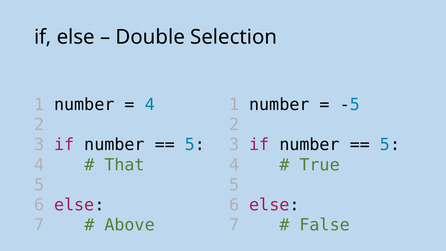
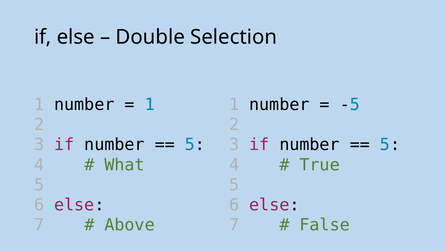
4: 4 -> 1 (150, 105)
That: That -> What (125, 165)
